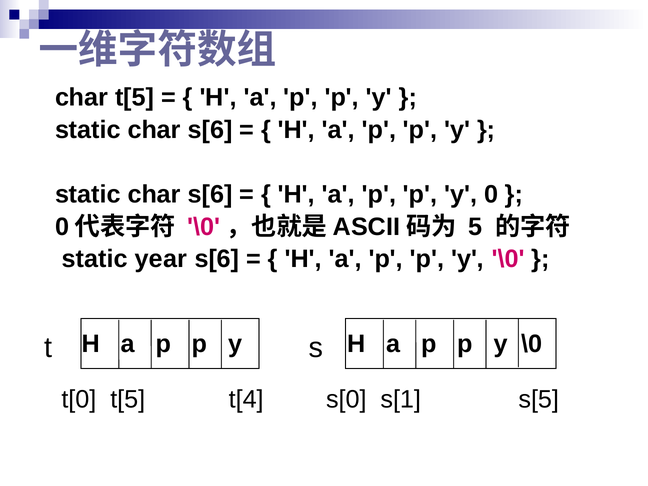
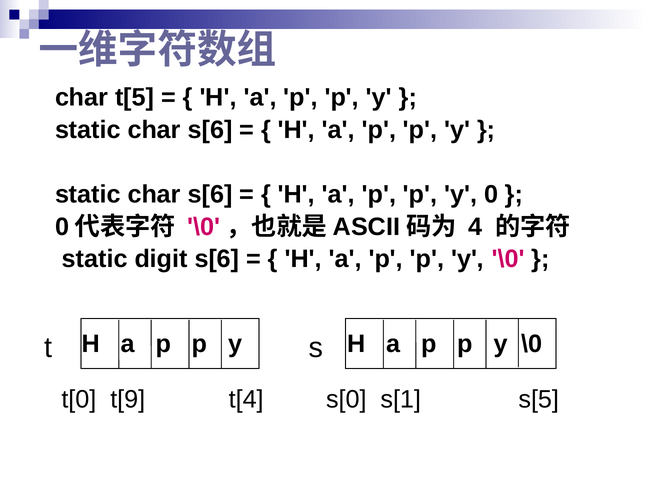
5: 5 -> 4 (475, 227)
year: year -> digit (161, 259)
t[0 t[5: t[5 -> t[9 (128, 399)
